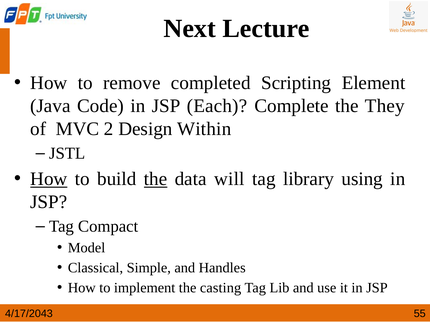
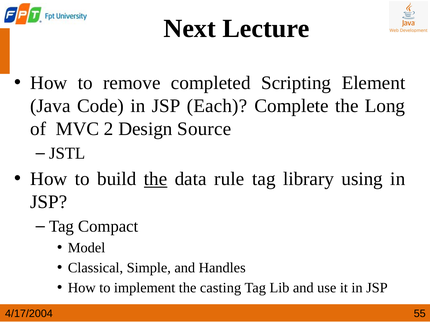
They: They -> Long (385, 106)
Within: Within -> Source (204, 129)
How underline: present -> none (49, 179)
will: will -> rule (229, 179)
4/17/2043: 4/17/2043 -> 4/17/2004 (29, 314)
